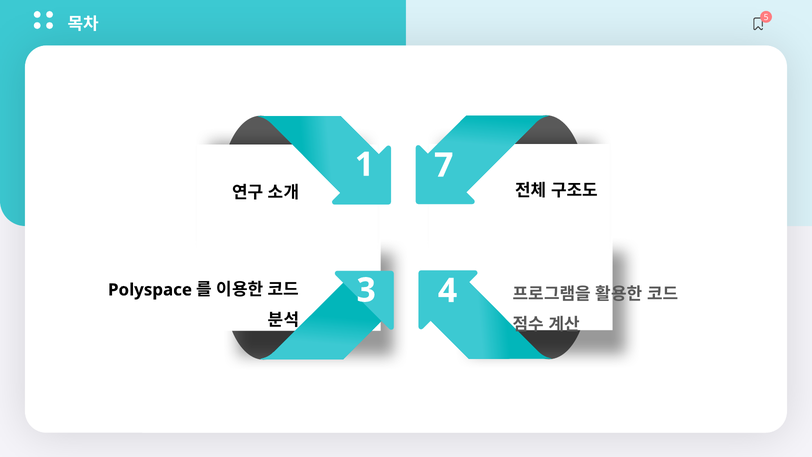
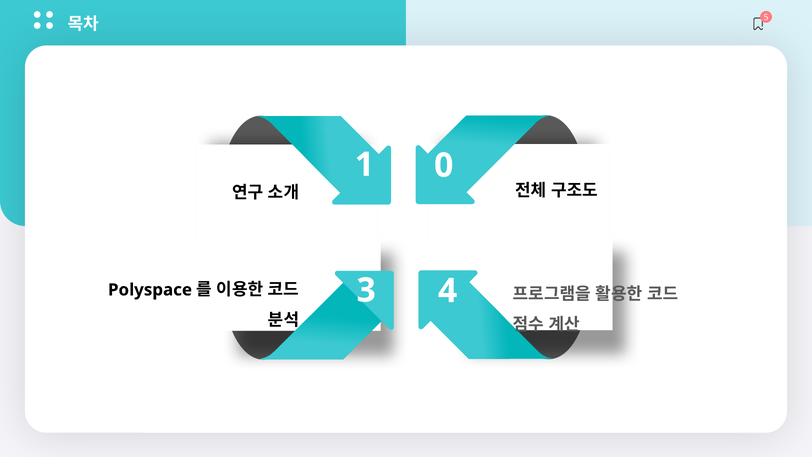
7: 7 -> 0 (444, 165)
